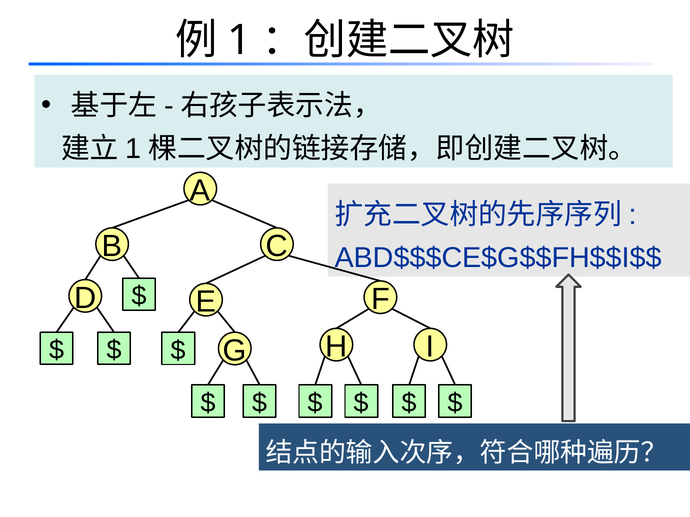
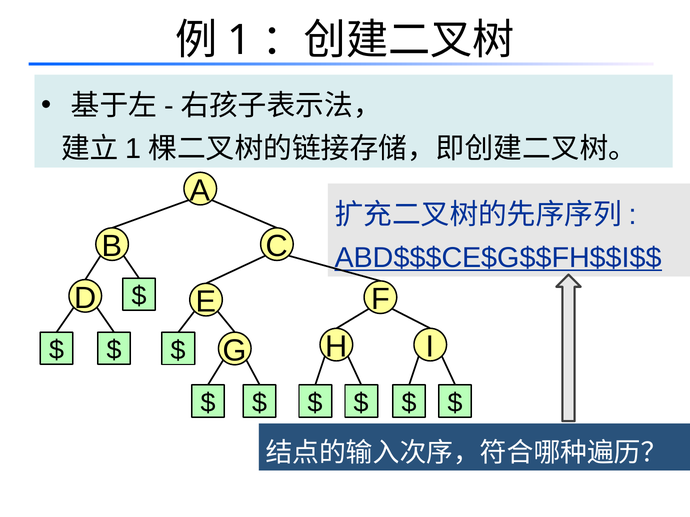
ABD$$$CE$G$$FH$$I$$ underline: none -> present (498, 258)
